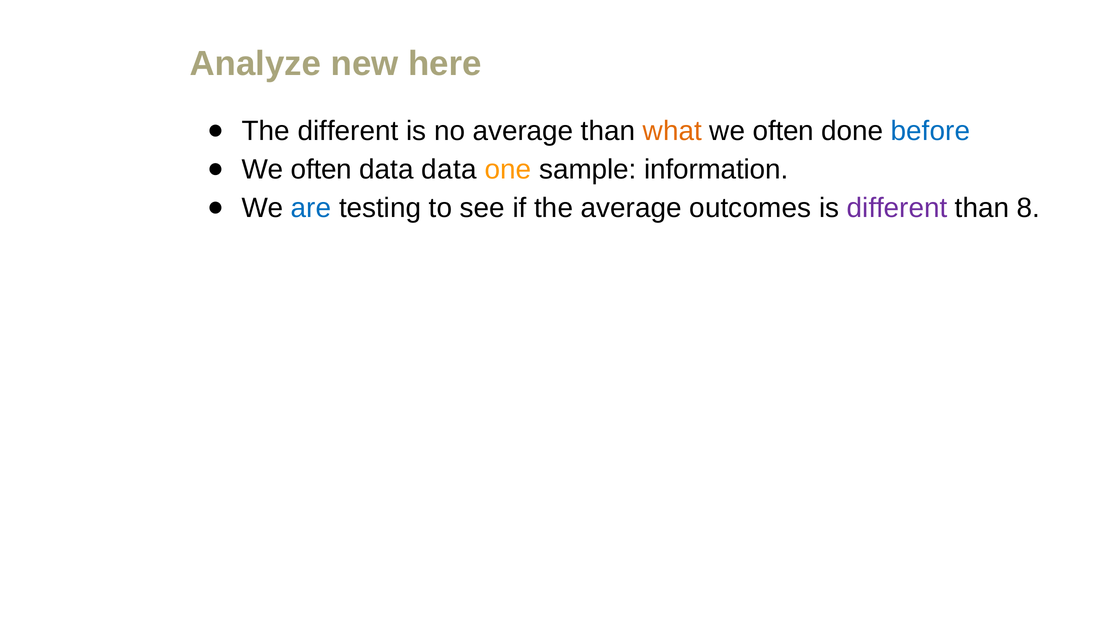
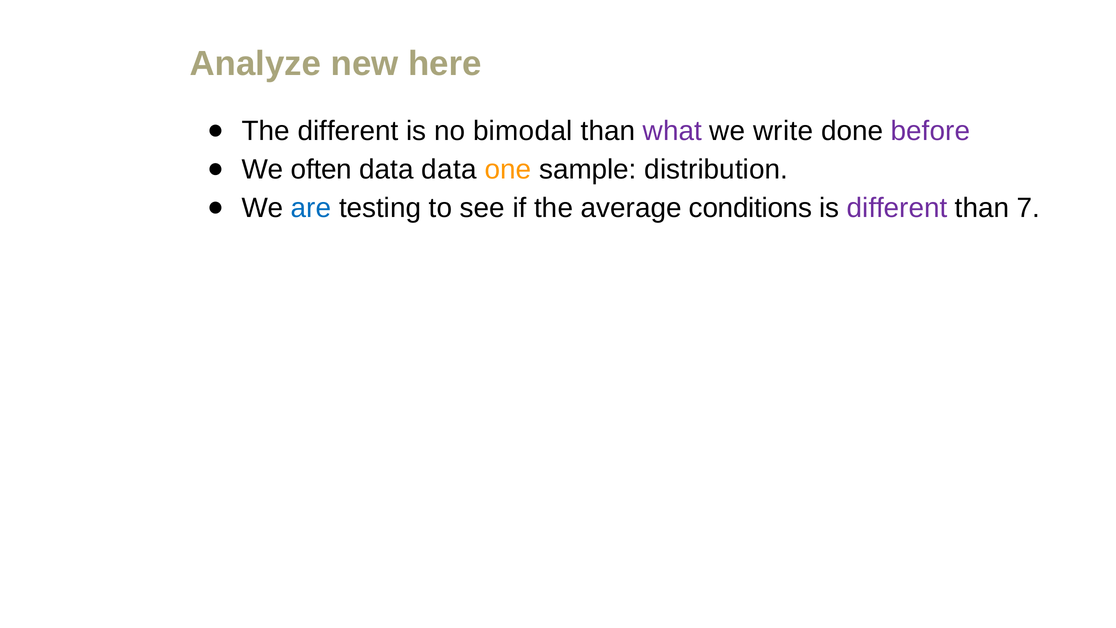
no average: average -> bimodal (523, 131)
what colour: orange -> purple (672, 131)
often: often -> write (783, 131)
before colour: blue -> purple (930, 131)
information: information -> distribution (716, 170)
outcomes: outcomes -> conditions (750, 208)
8: 8 -> 7 (1029, 208)
